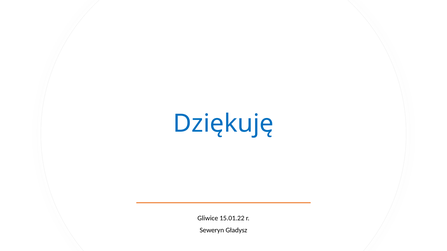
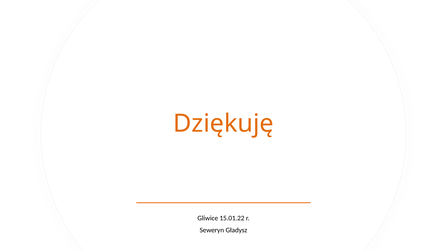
Dziękuję colour: blue -> orange (223, 124)
